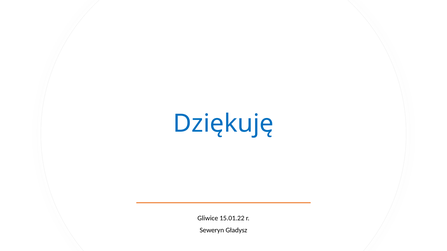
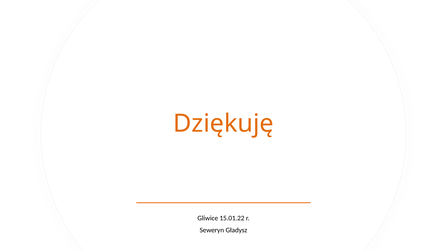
Dziękuję colour: blue -> orange (223, 124)
